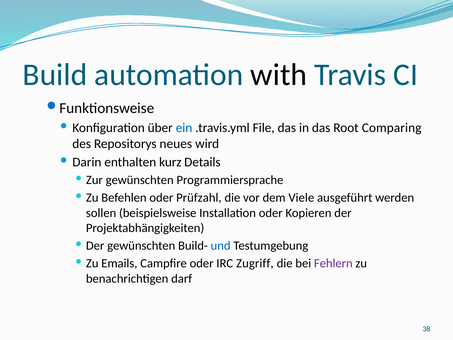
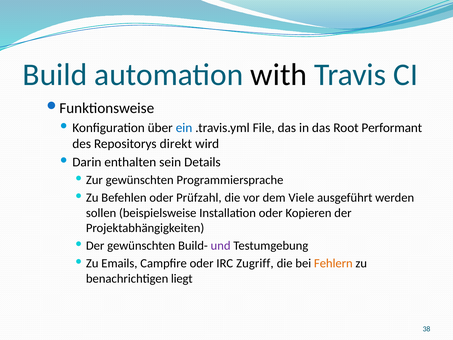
Comparing: Comparing -> Performant (392, 128)
neues: neues -> direkt (176, 144)
kurz: kurz -> sein (170, 162)
und colour: blue -> purple (221, 246)
Fehlern colour: purple -> orange (333, 263)
darf: darf -> liegt (182, 278)
